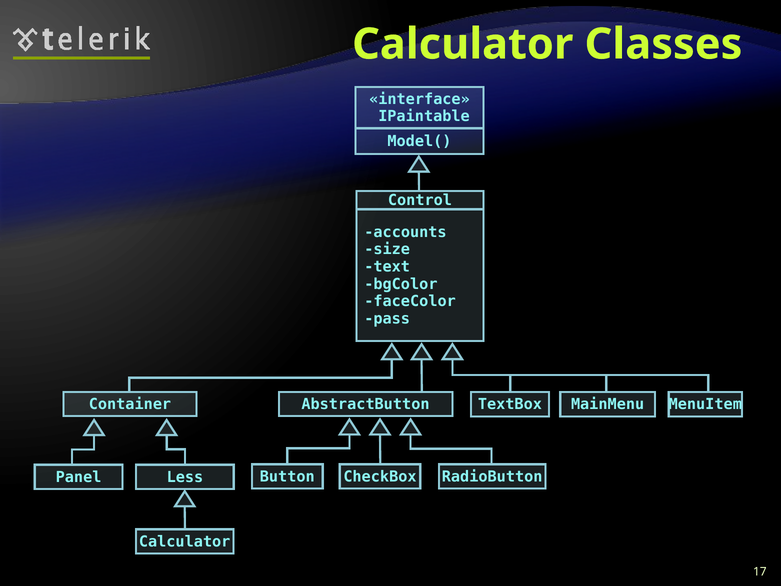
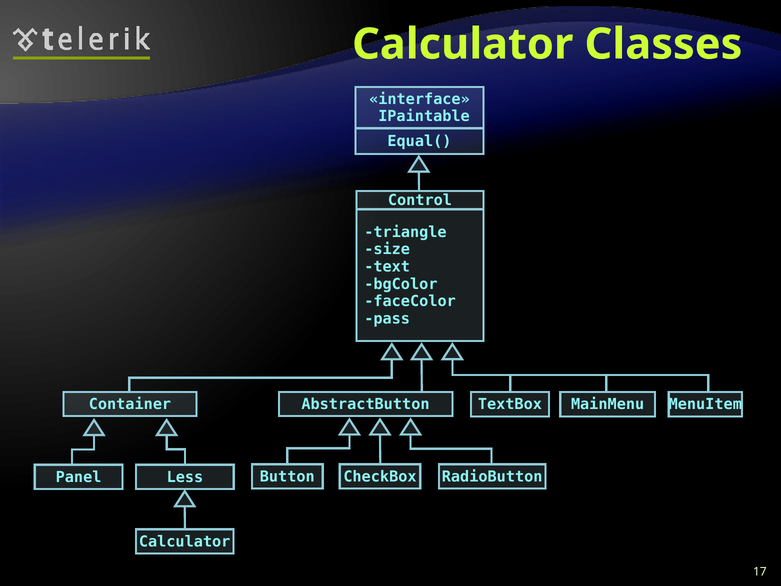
Model(: Model( -> Equal( (419, 141)
accounts: accounts -> triangle (405, 232)
